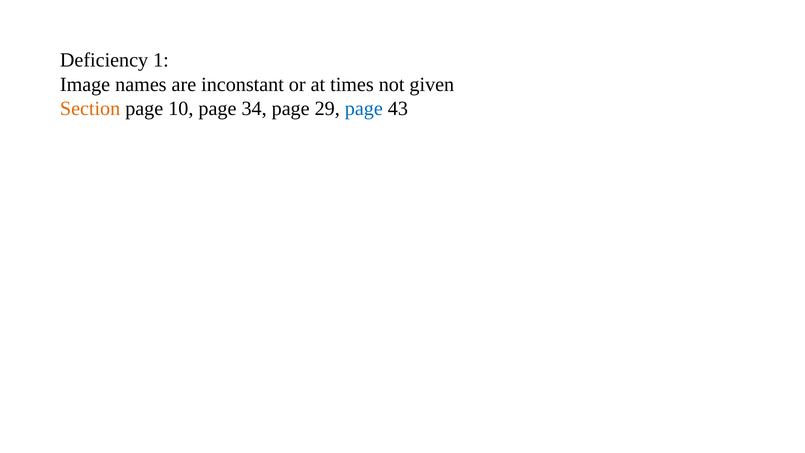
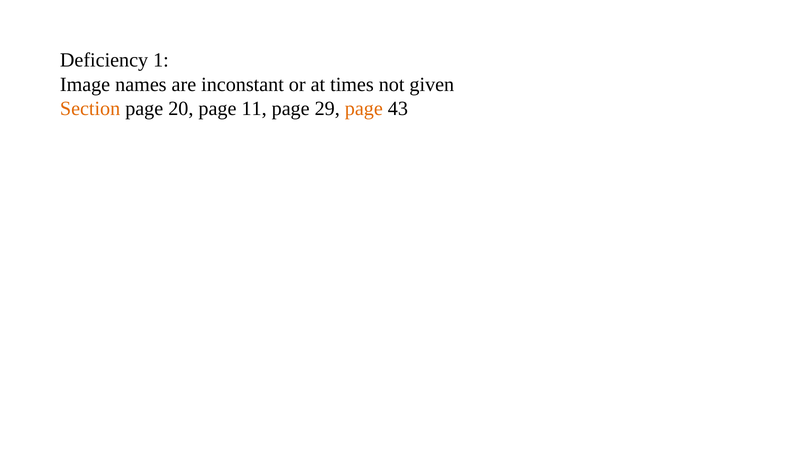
10: 10 -> 20 (181, 109)
34: 34 -> 11 (254, 109)
page colour: blue -> orange (364, 109)
